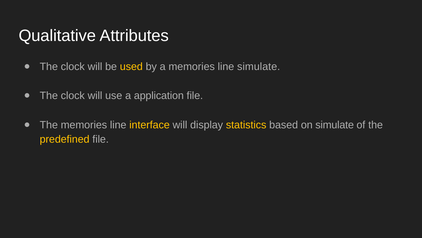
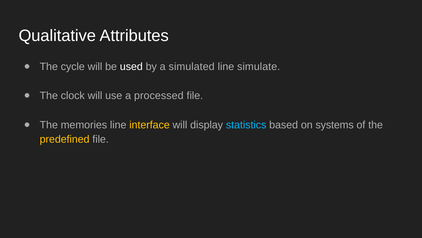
clock: clock -> cycle (73, 66)
used colour: yellow -> white (131, 66)
a memories: memories -> simulated (192, 66)
application: application -> processed (159, 95)
statistics colour: yellow -> light blue (246, 125)
on simulate: simulate -> systems (335, 125)
